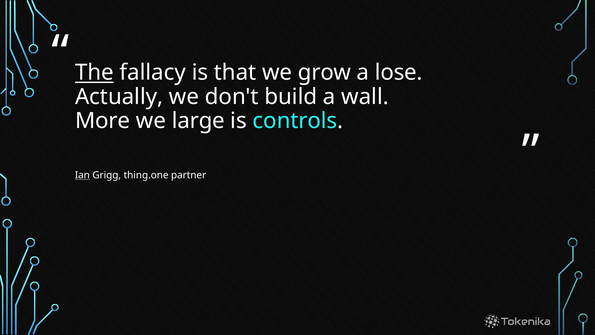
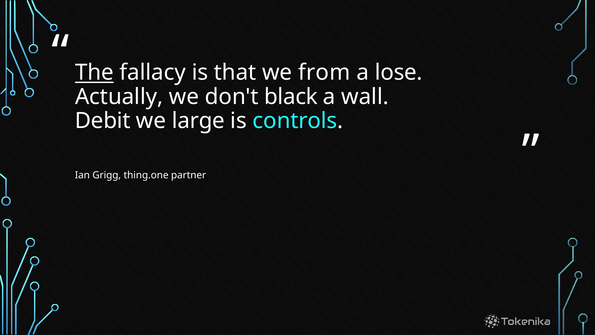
grow: grow -> from (324, 73)
build: build -> black (291, 97)
More: More -> Debit (103, 121)
Ian underline: present -> none (82, 175)
